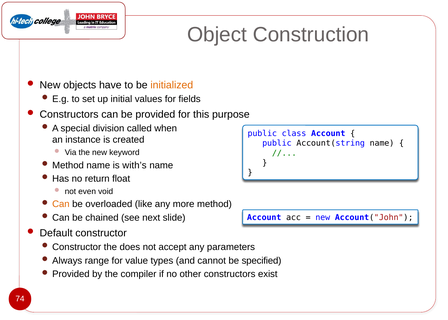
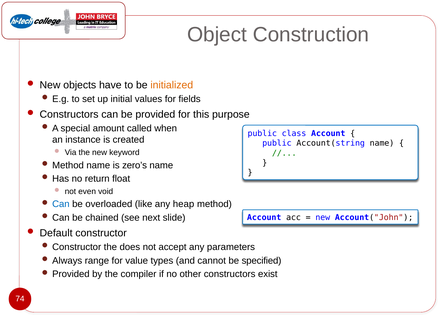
division: division -> amount (109, 128)
with’s: with’s -> zero’s (135, 165)
Can colour: orange -> blue (61, 204)
more: more -> heap (184, 204)
